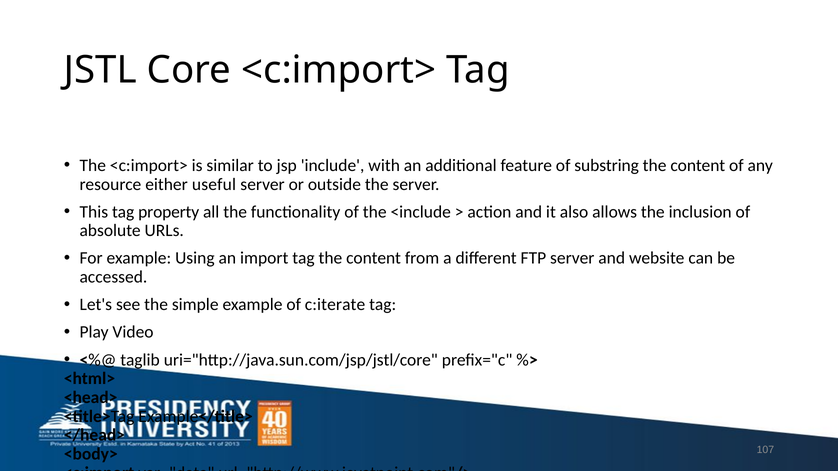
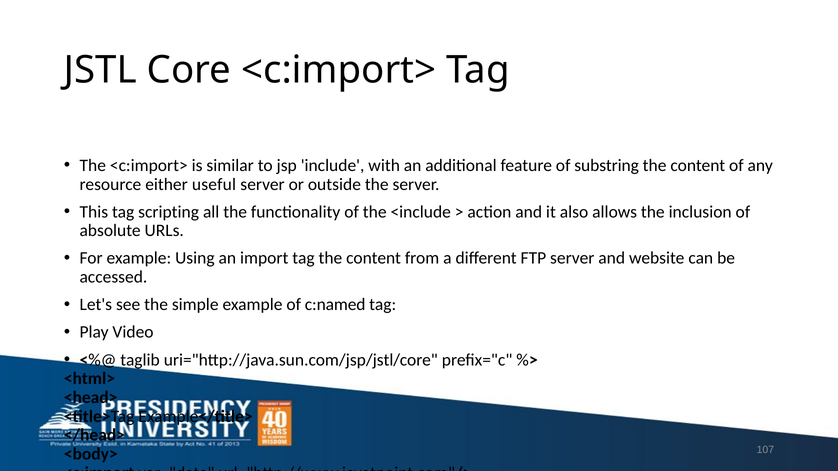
property: property -> scripting (169, 212)
c:iterate: c:iterate -> c:named (335, 305)
